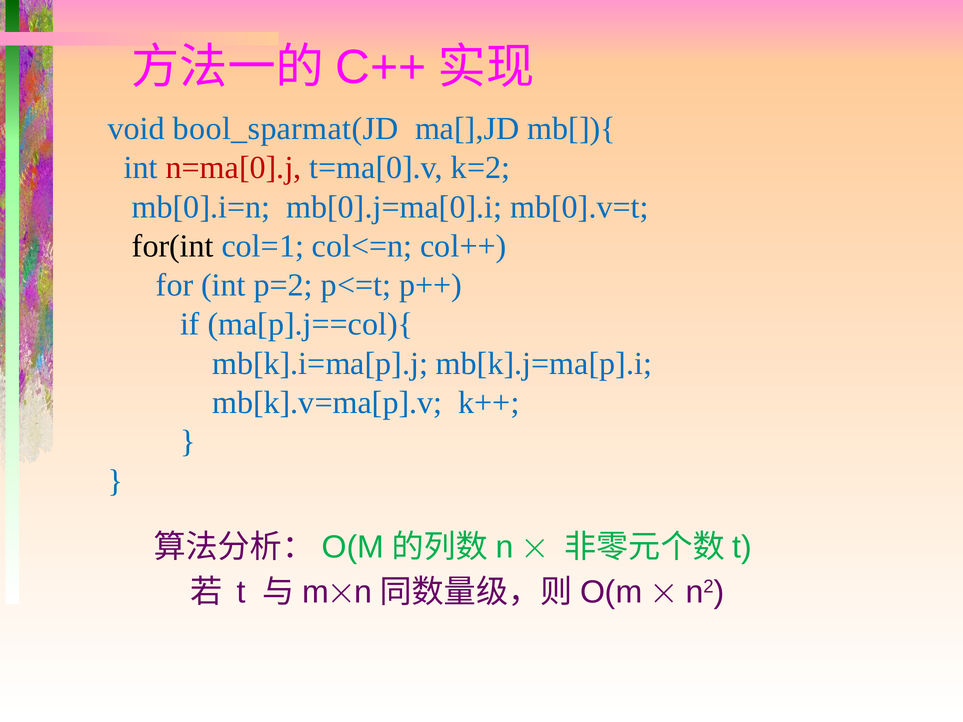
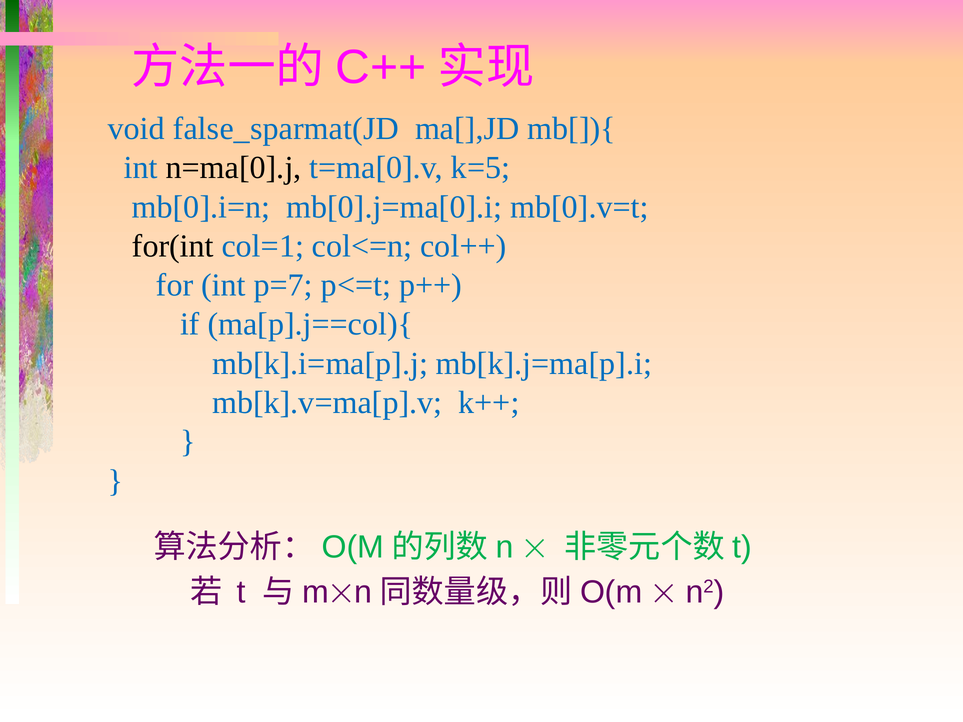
bool_sparmat(JD: bool_sparmat(JD -> false_sparmat(JD (286, 129)
n=ma[0].j colour: red -> black (234, 168)
k=2: k=2 -> k=5 (481, 168)
p=2: p=2 -> p=7 (283, 285)
